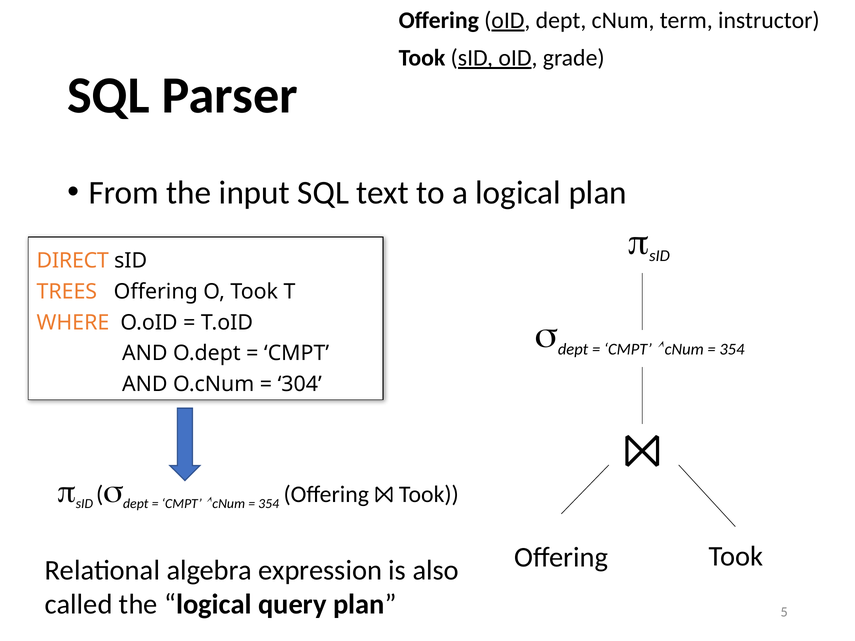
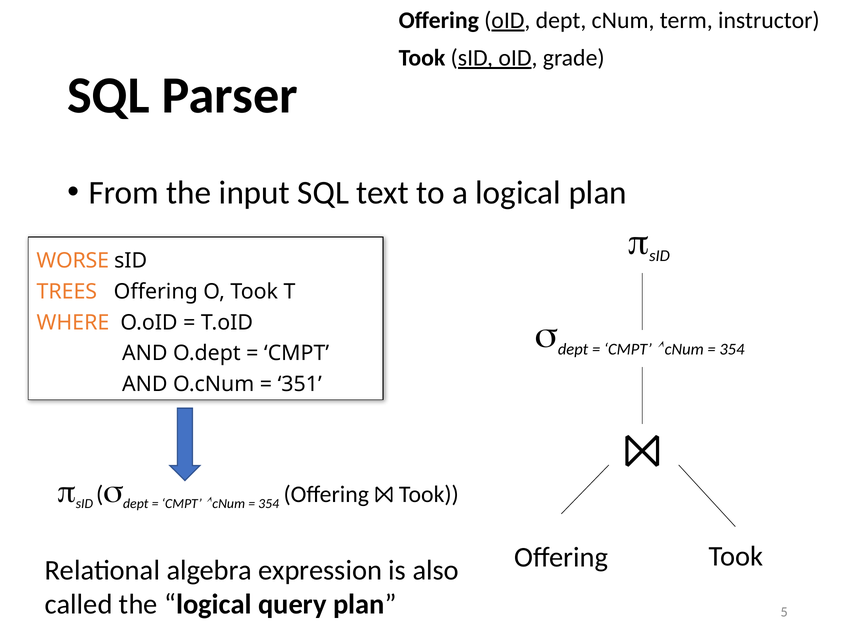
DIRECT: DIRECT -> WORSE (73, 261)
304: 304 -> 351 (300, 384)
